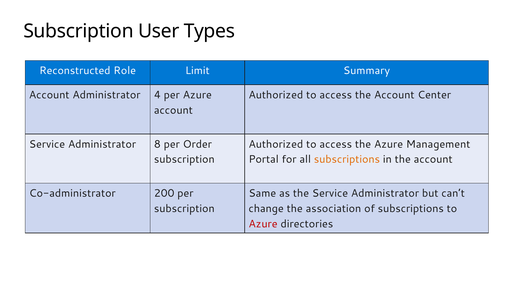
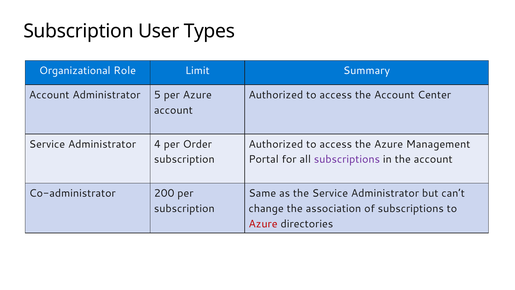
Reconstructed: Reconstructed -> Organizational (75, 71)
4: 4 -> 5 (157, 95)
8: 8 -> 4 (157, 144)
subscriptions colour: orange -> purple (347, 159)
